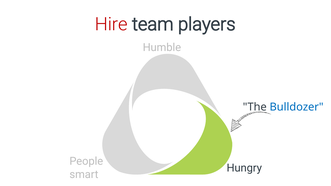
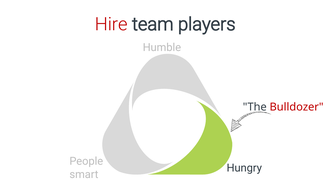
Bulldozer colour: blue -> red (297, 107)
